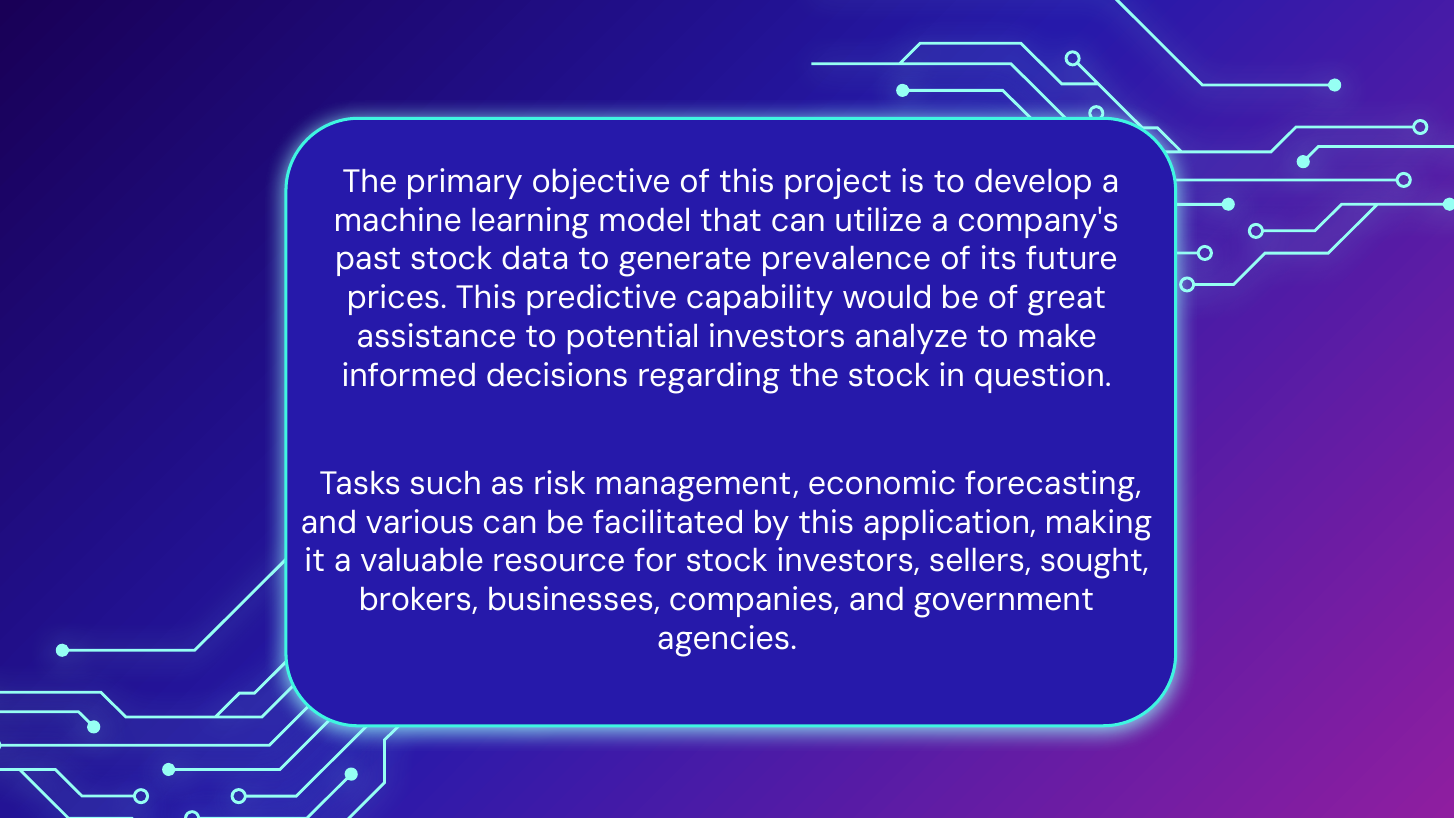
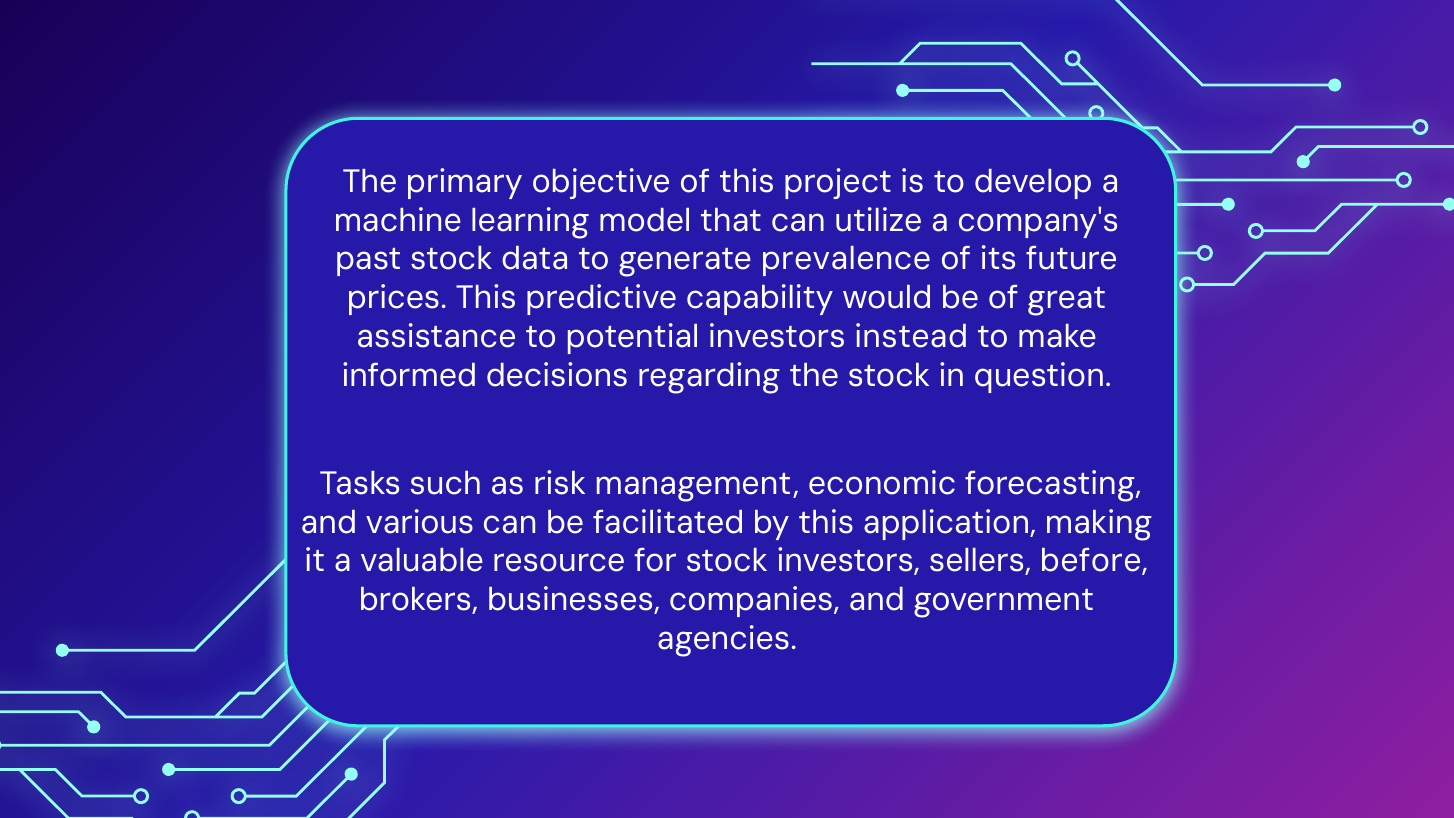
analyze: analyze -> instead (911, 337)
sought: sought -> before (1094, 561)
